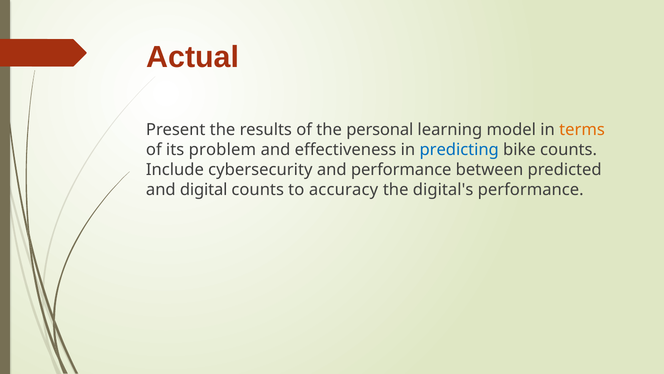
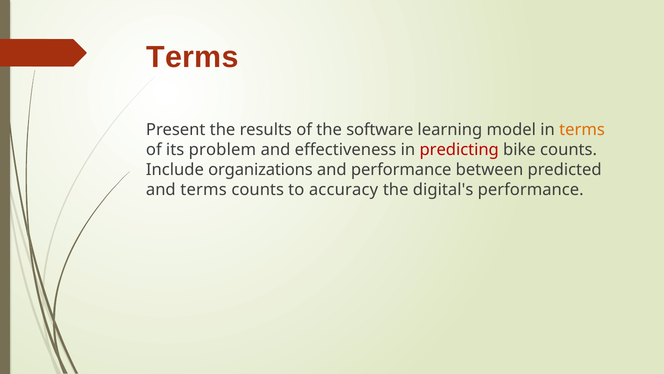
Actual: Actual -> Terms (193, 57)
personal: personal -> software (380, 130)
predicting colour: blue -> red (459, 150)
cybersecurity: cybersecurity -> organizations (260, 170)
and digital: digital -> terms (204, 190)
